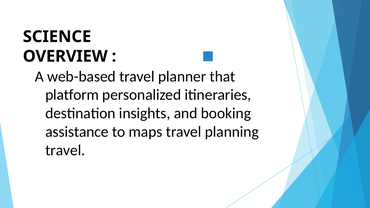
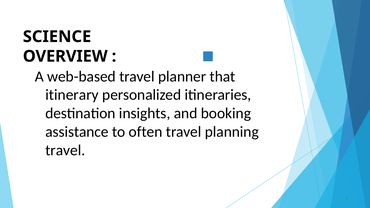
platform: platform -> itinerary (72, 95)
maps: maps -> often (146, 132)
